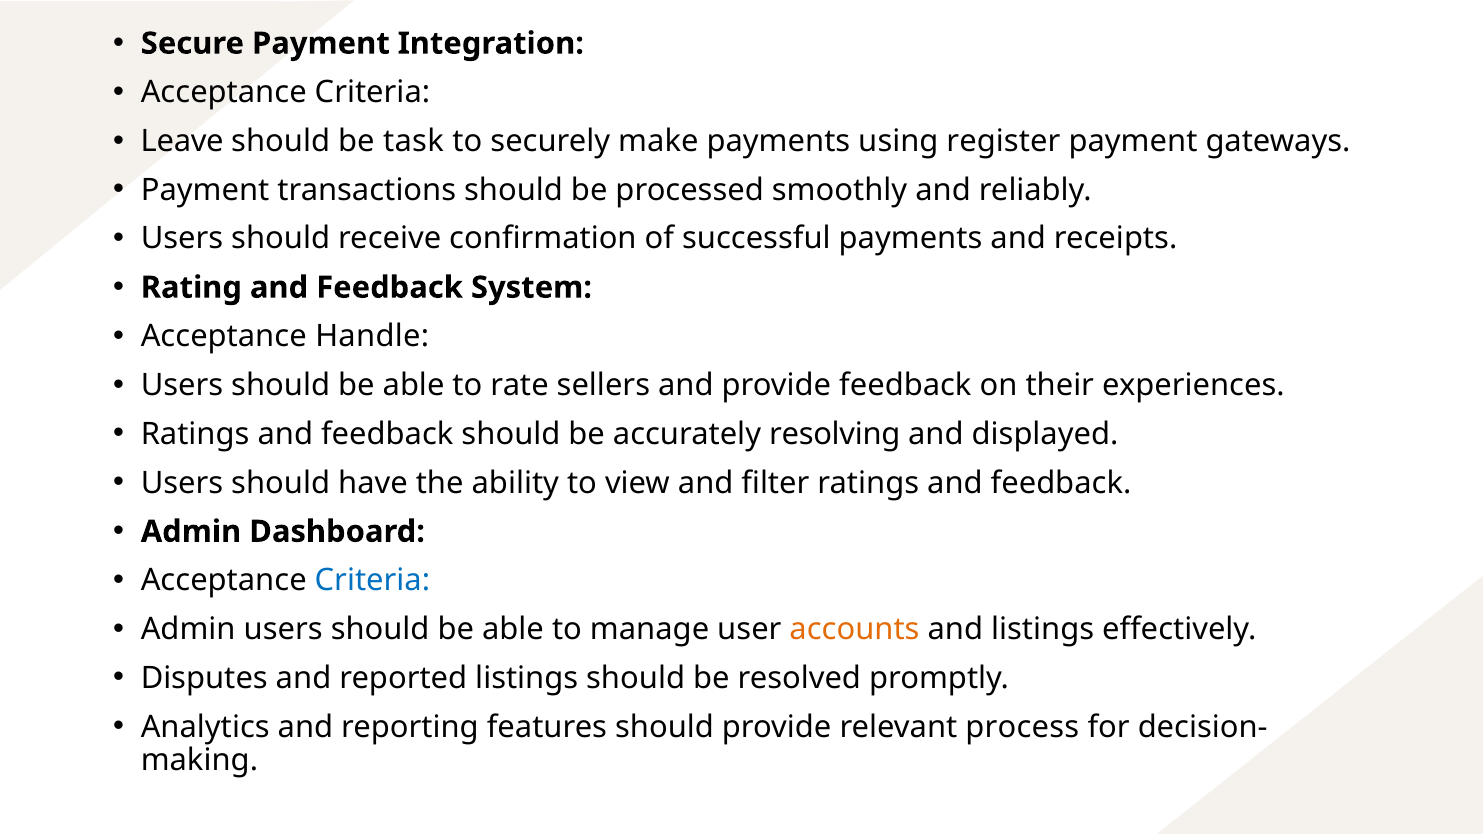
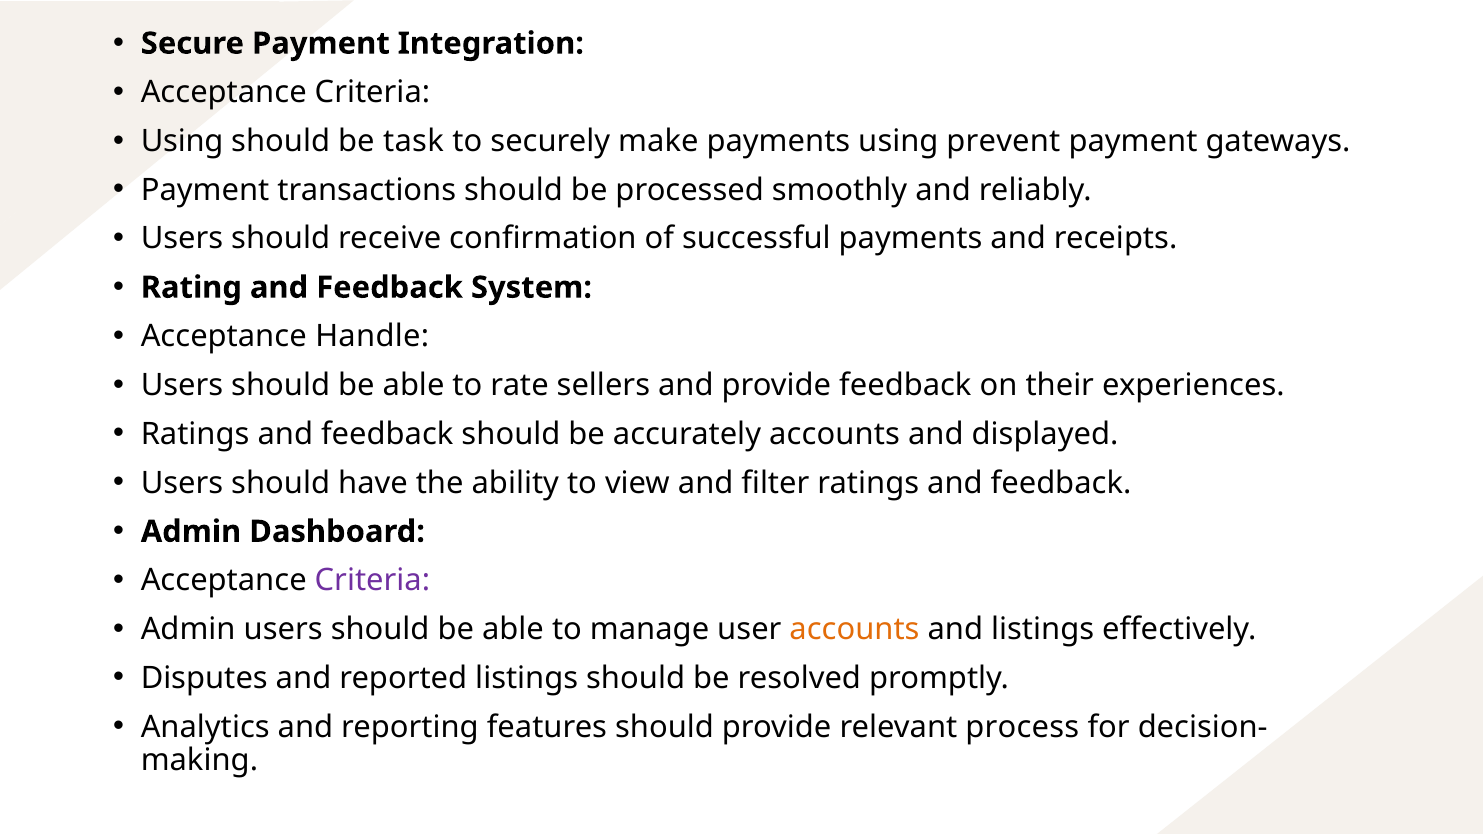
Leave: Leave -> Using (182, 141)
register: register -> prevent (1003, 141)
accurately resolving: resolving -> accounts (835, 434)
Criteria colour: blue -> purple (372, 581)
